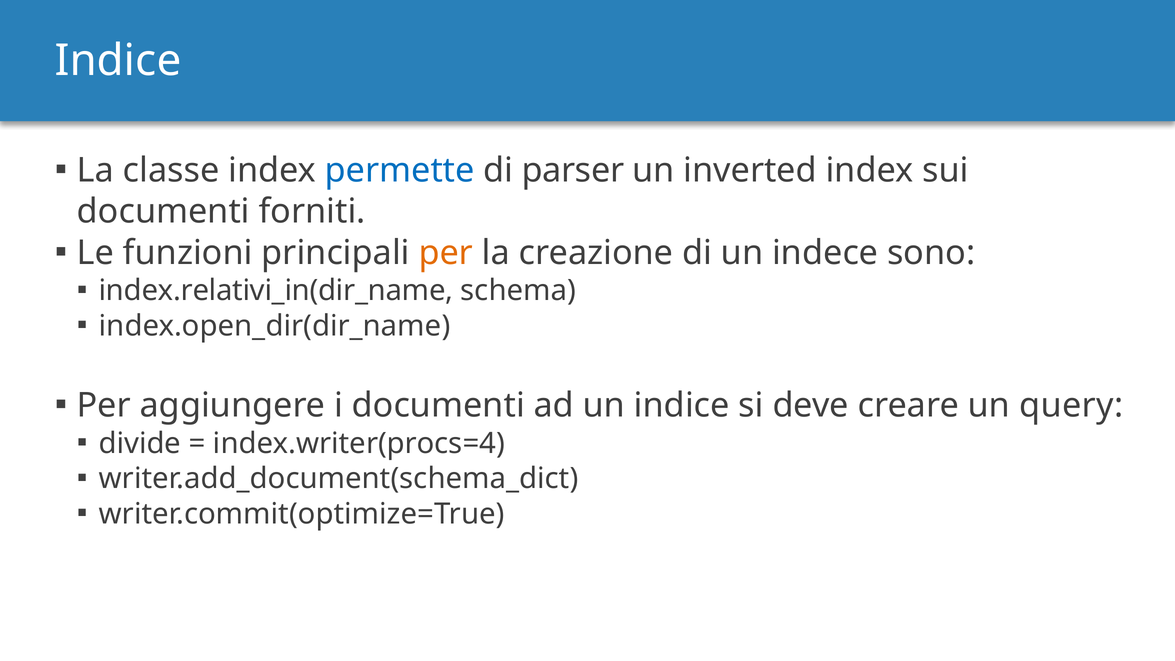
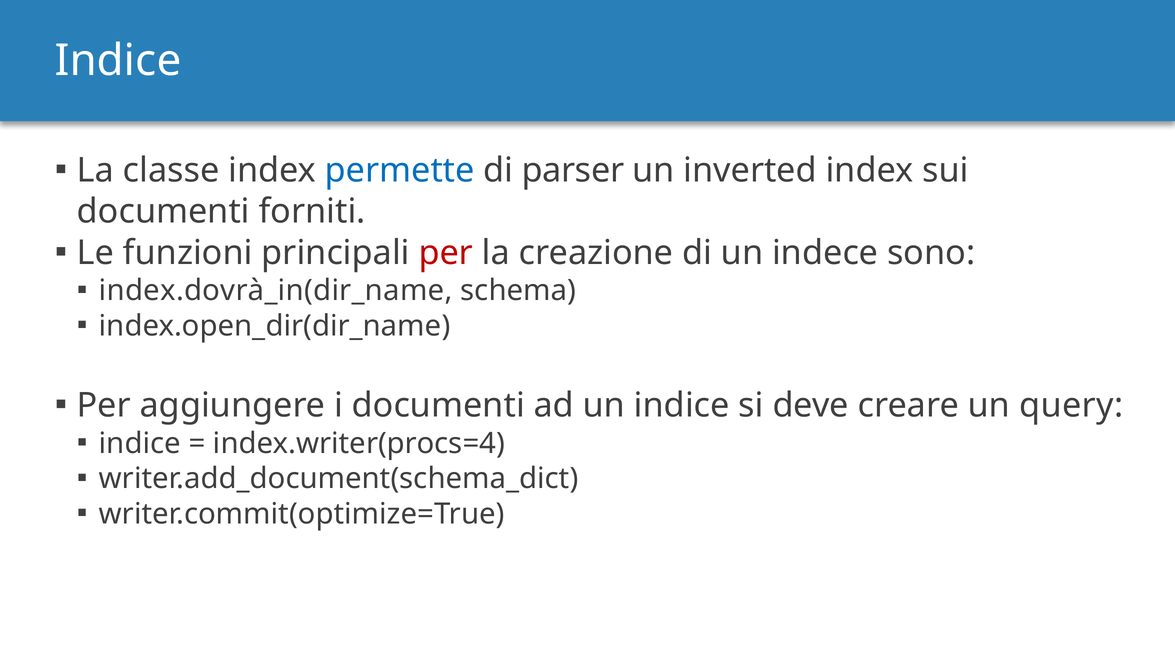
per colour: orange -> red (446, 253)
index.relativi_in(dir_name: index.relativi_in(dir_name -> index.dovrà_in(dir_name (276, 291)
divide: divide -> indice (140, 443)
